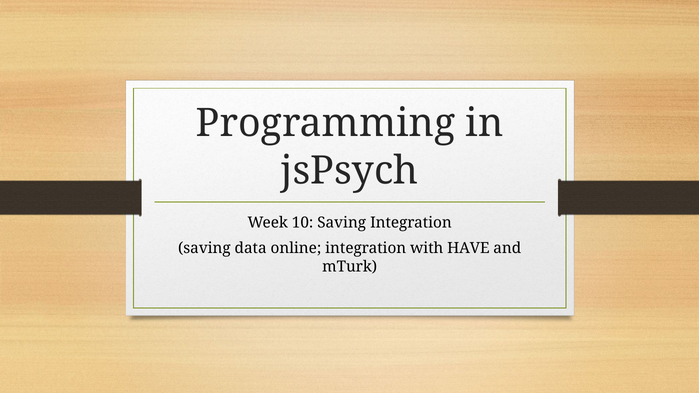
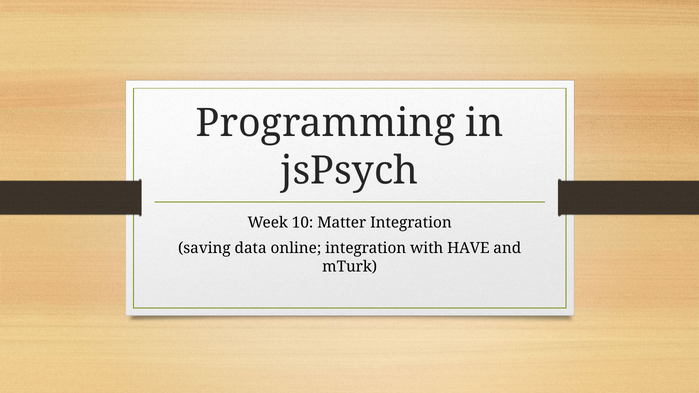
10 Saving: Saving -> Matter (342, 223)
